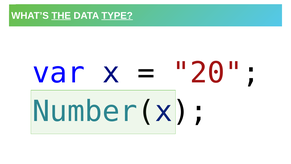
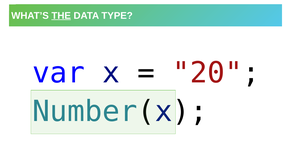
TYPE underline: present -> none (117, 16)
